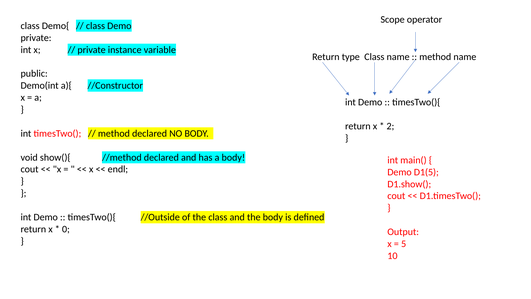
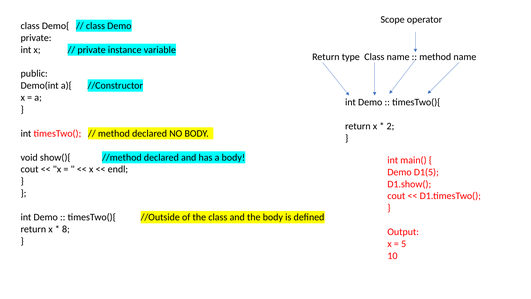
0: 0 -> 8 (66, 229)
